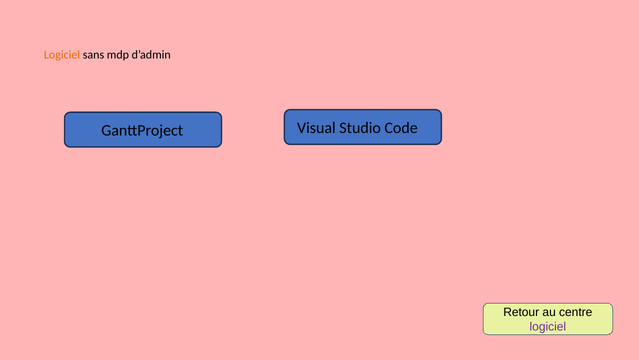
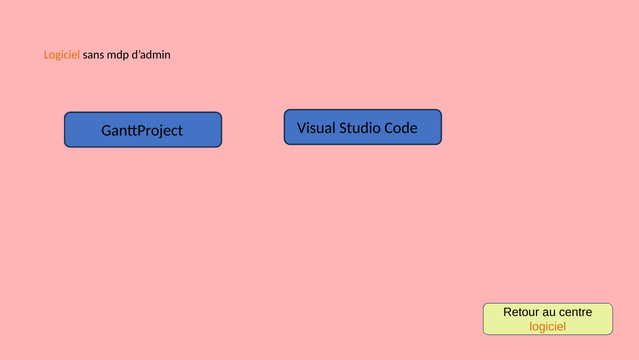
logiciel colour: purple -> orange (548, 326)
